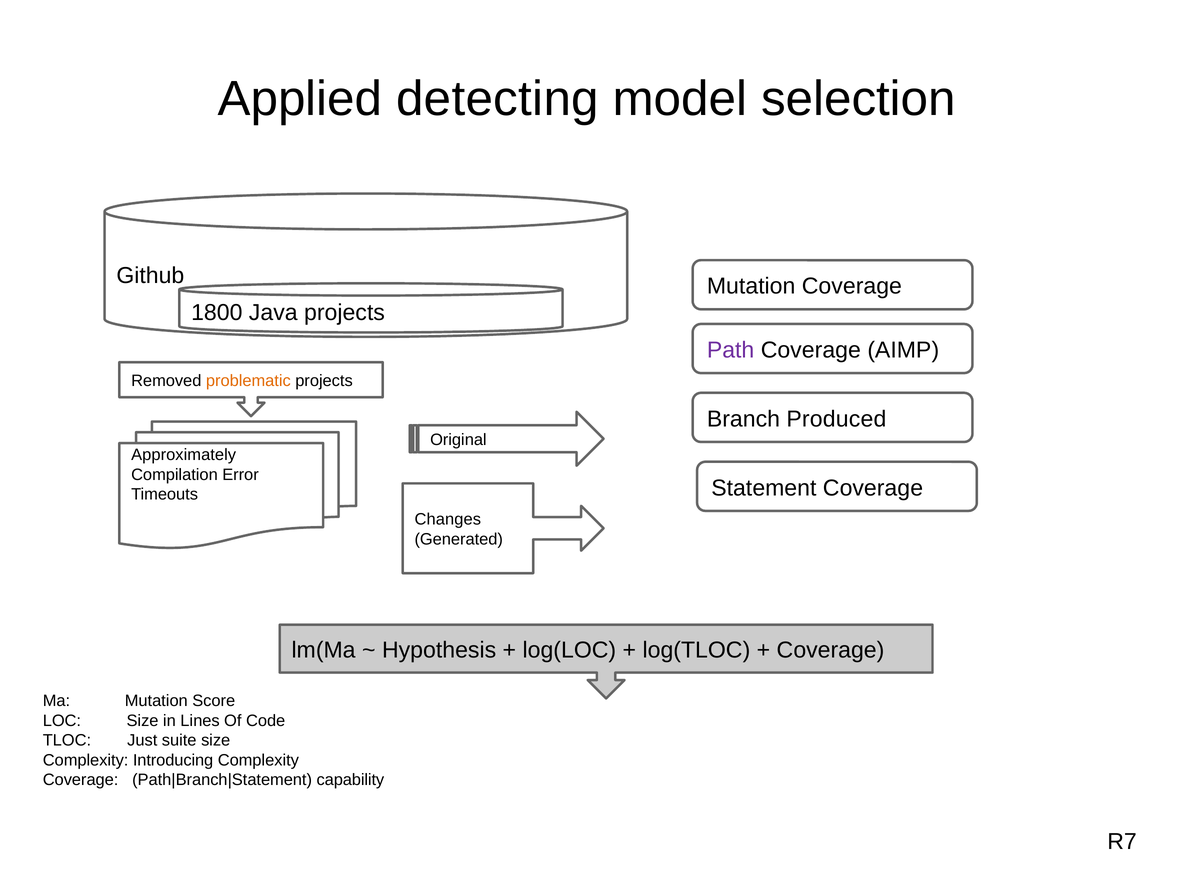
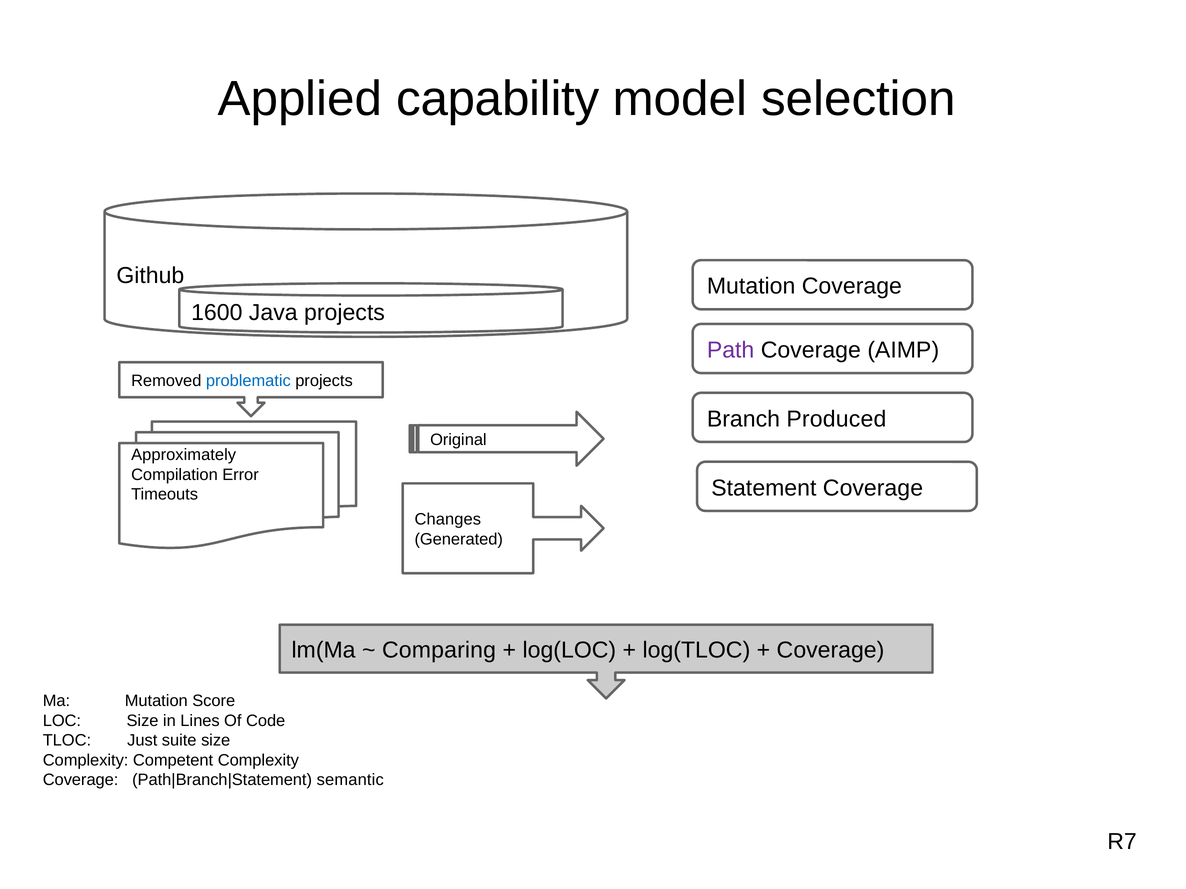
detecting: detecting -> capability (498, 99)
1800: 1800 -> 1600 (217, 313)
problematic colour: orange -> blue (248, 381)
Hypothesis: Hypothesis -> Comparing (439, 651)
Introducing: Introducing -> Competent (173, 761)
capability: capability -> semantic (350, 780)
